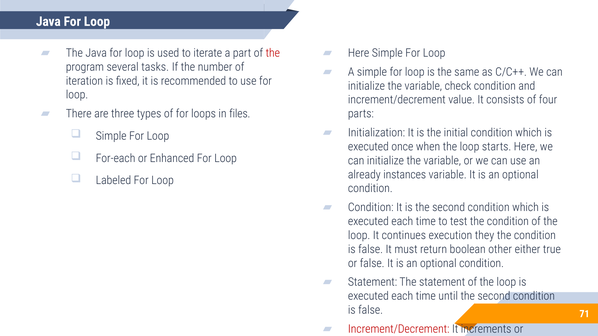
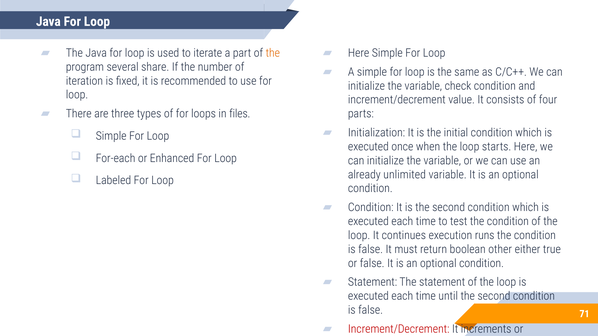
the colour: red -> orange (273, 53)
tasks: tasks -> share (155, 67)
instances: instances -> unlimited (405, 175)
they: they -> runs (485, 236)
